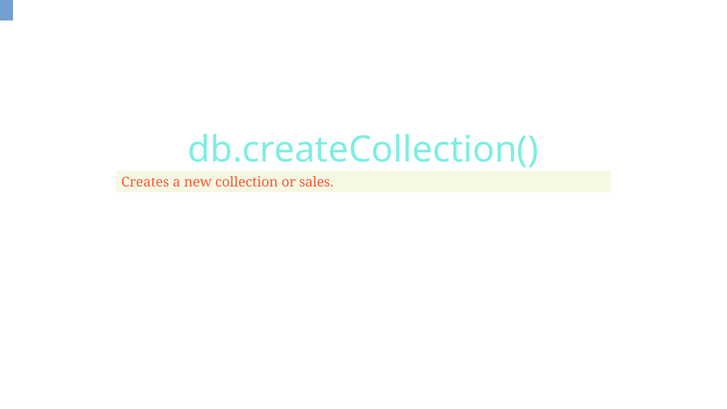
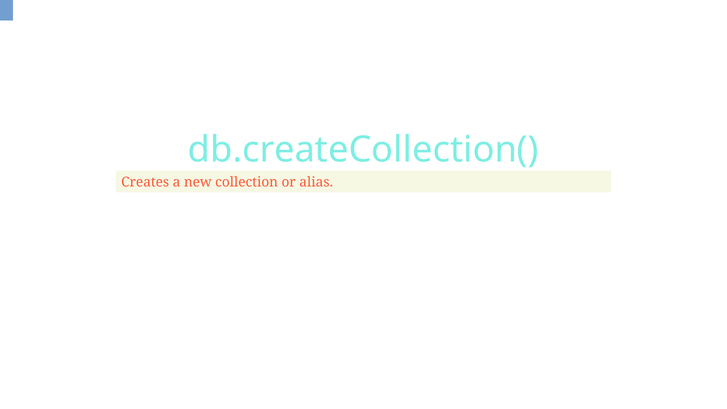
sales: sales -> alias (316, 182)
